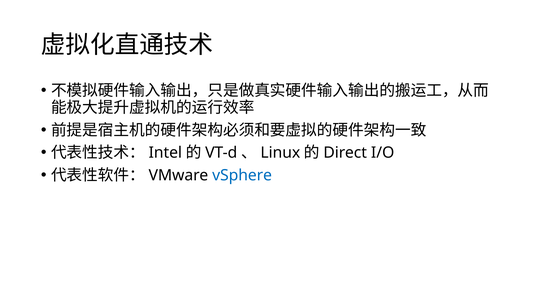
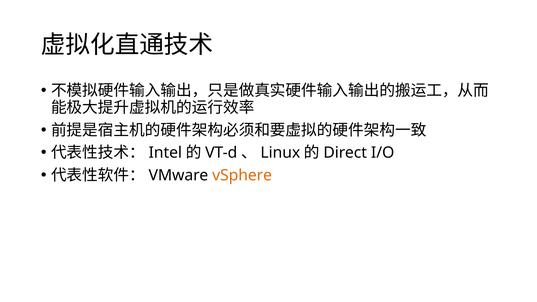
vSphere colour: blue -> orange (242, 175)
